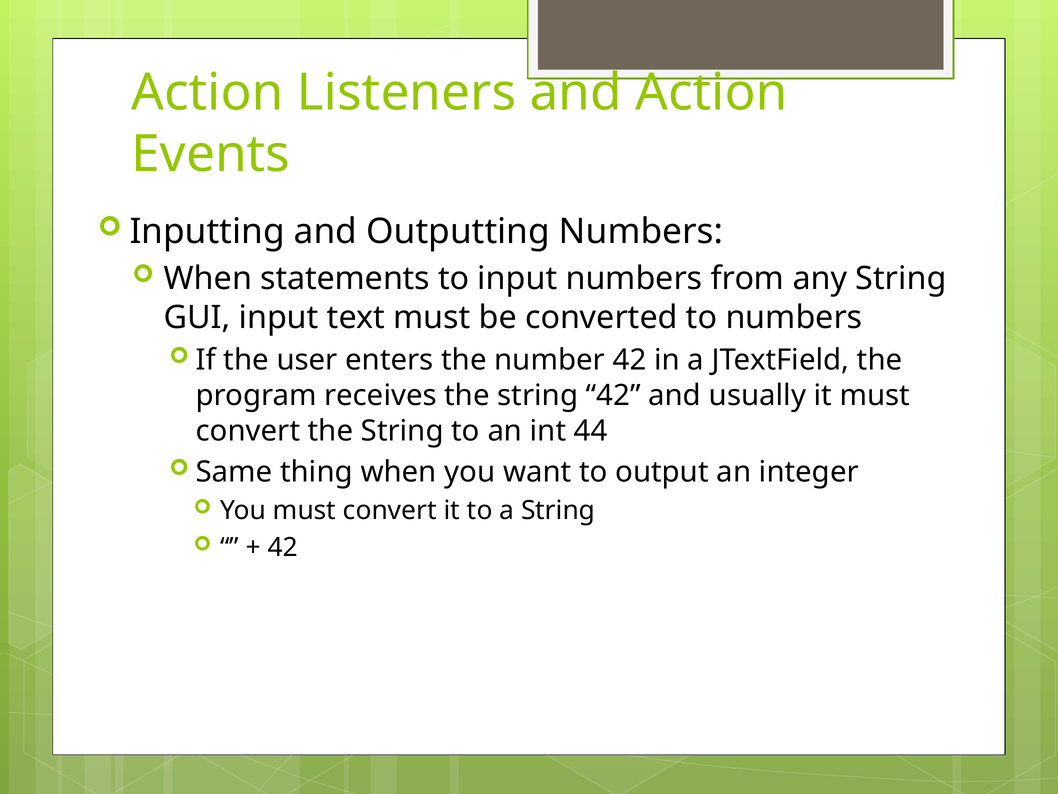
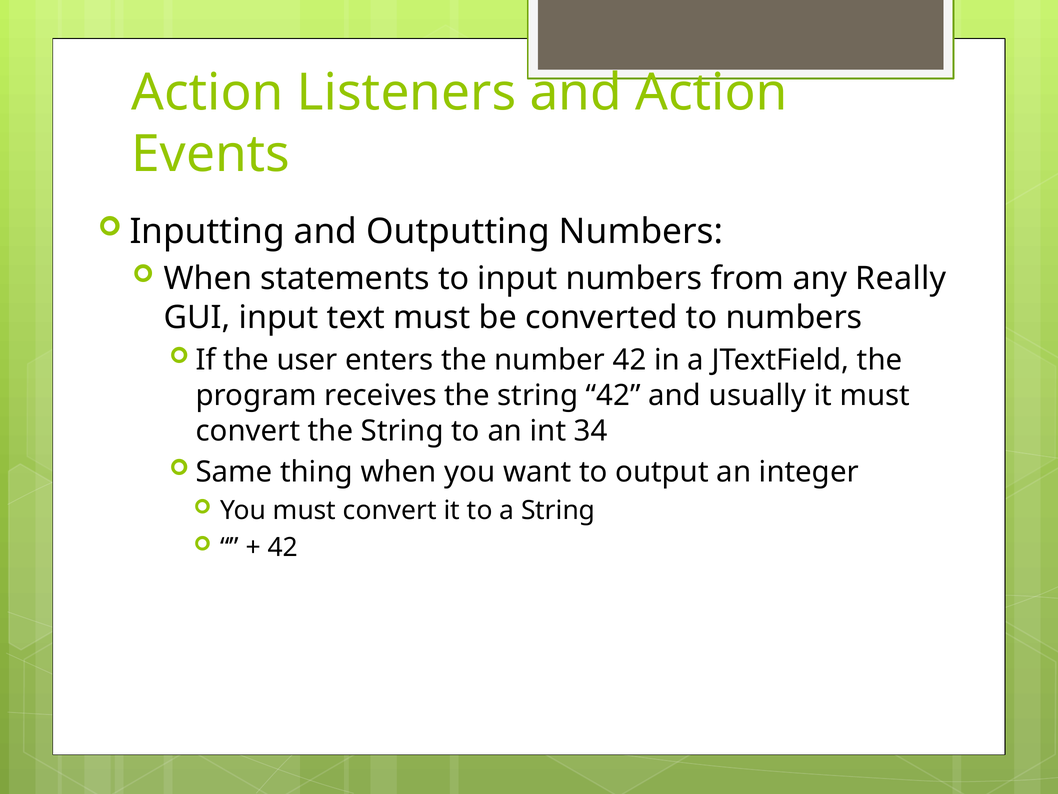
any String: String -> Really (901, 278)
44: 44 -> 34 (591, 431)
